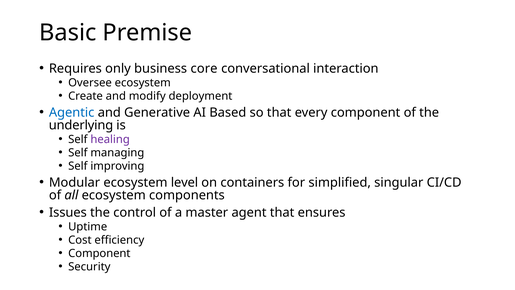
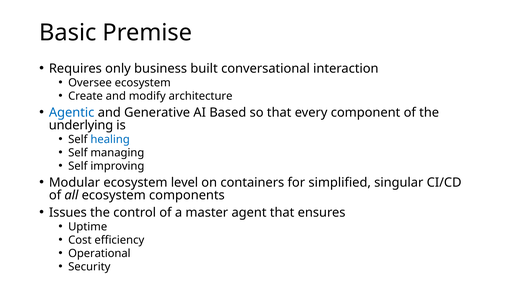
core: core -> built (204, 68)
deployment: deployment -> architecture (201, 96)
healing colour: purple -> blue (110, 139)
Component: Component -> Operational (99, 253)
